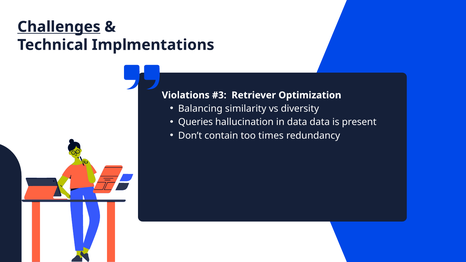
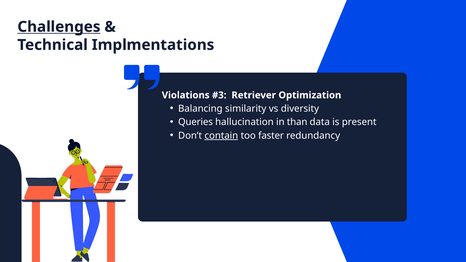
in data: data -> than (297, 122)
contain underline: none -> present (221, 136)
times: times -> faster (271, 136)
